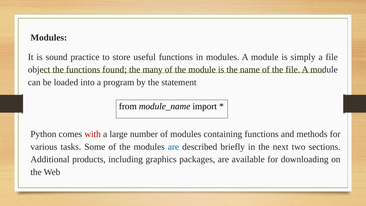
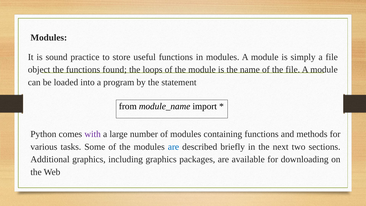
many: many -> loops (153, 70)
with colour: red -> purple (93, 134)
Additional products: products -> graphics (89, 159)
